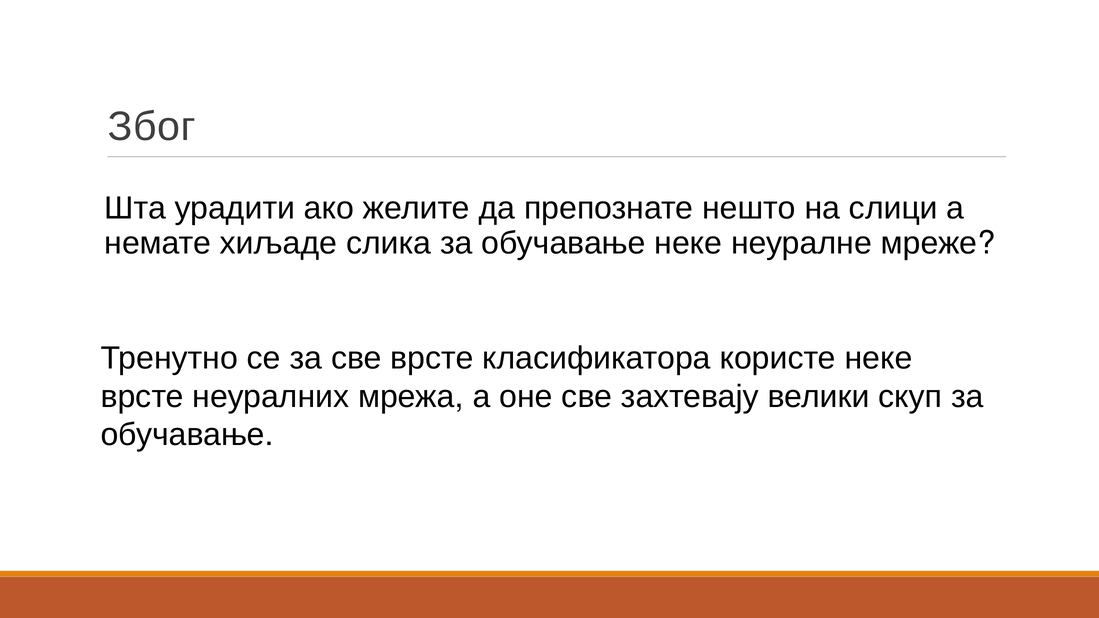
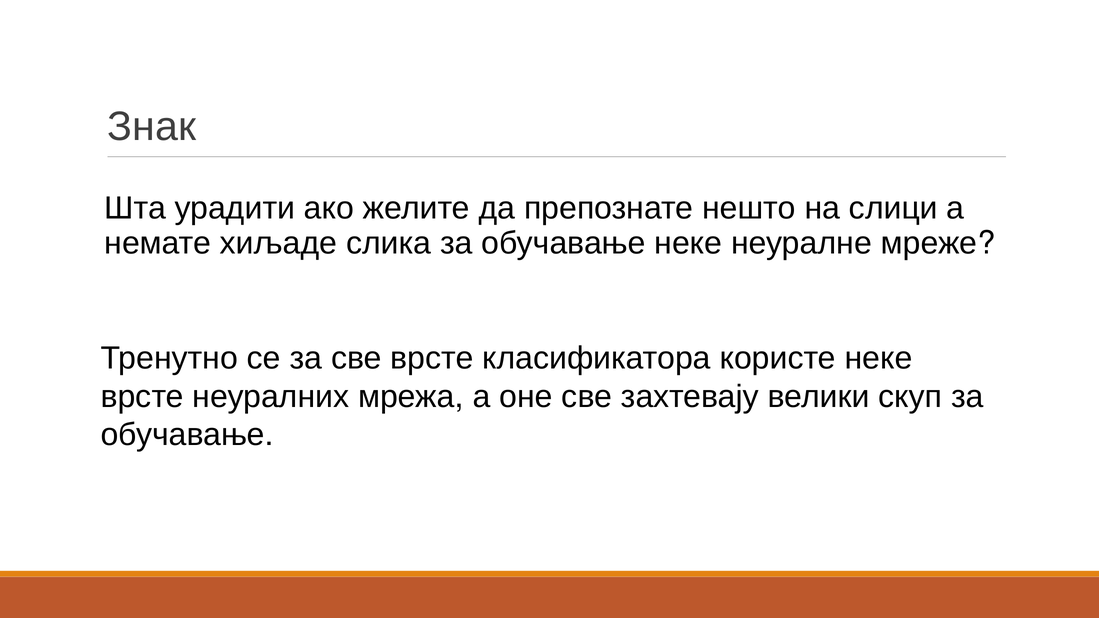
Због: Због -> Знак (152, 127)
